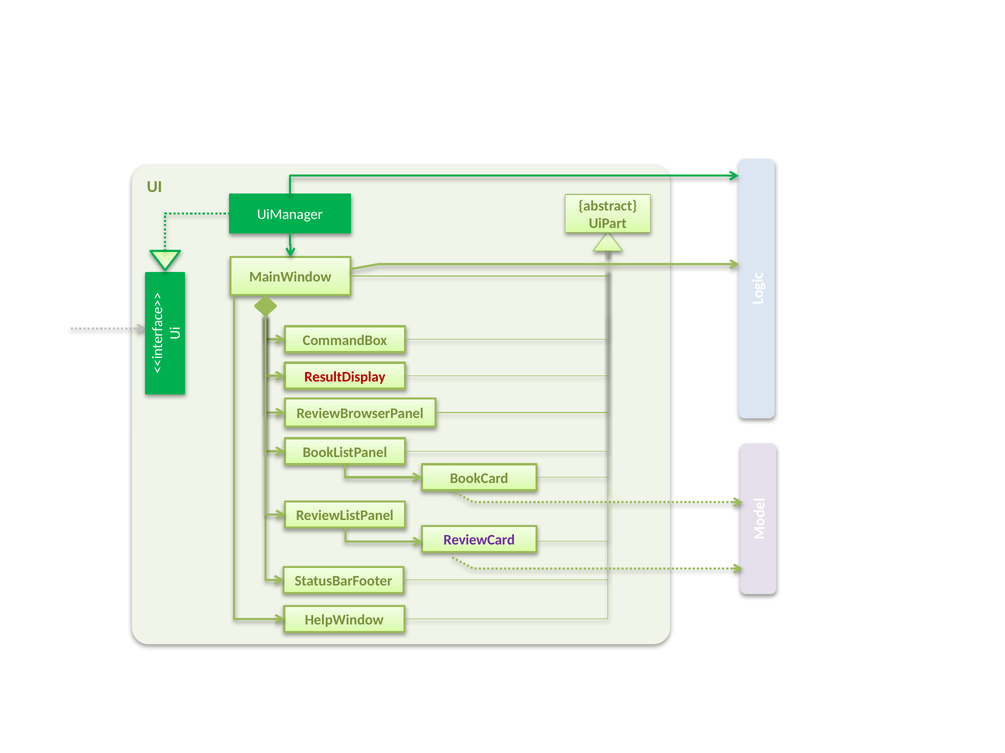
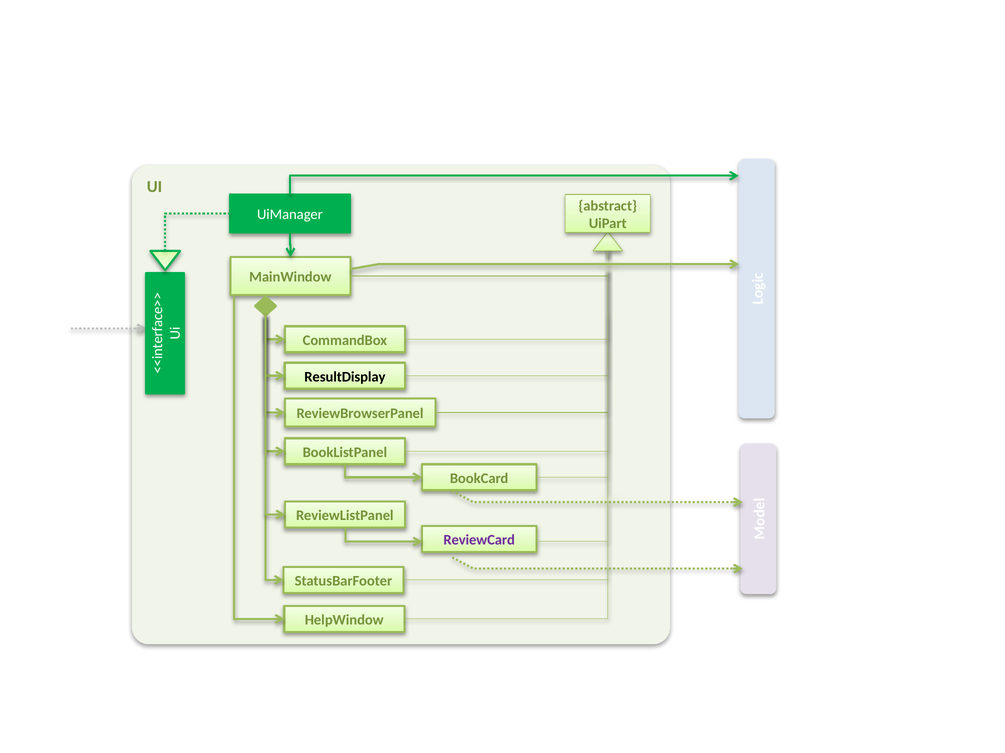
ResultDisplay colour: red -> black (345, 377)
